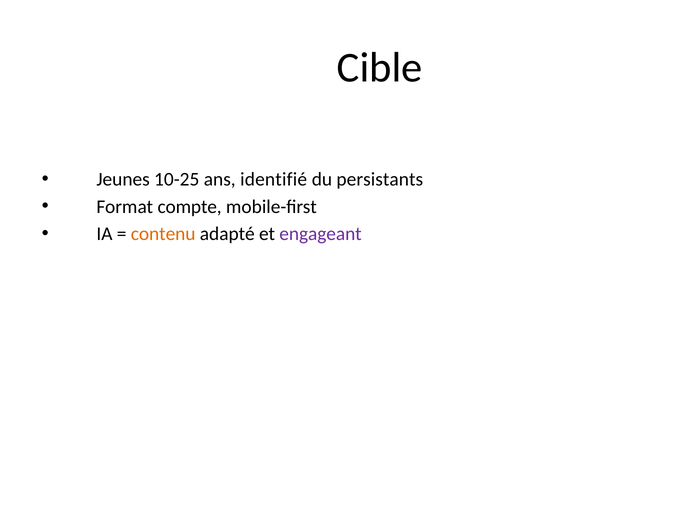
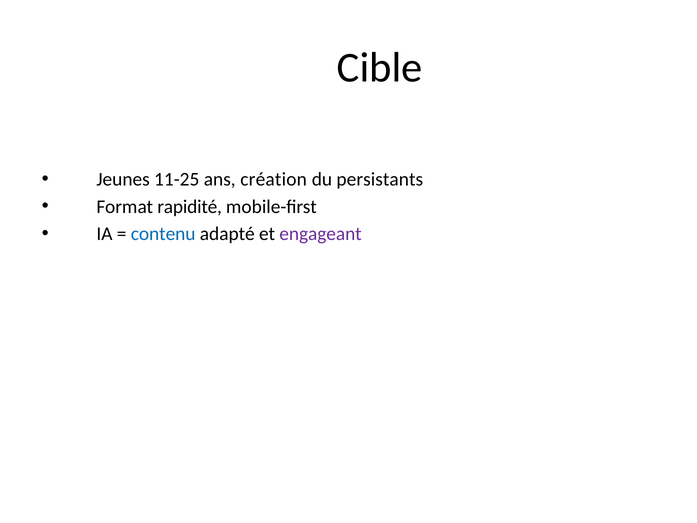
10-25: 10-25 -> 11-25 (177, 179)
identifié: identifié -> création (274, 179)
compte: compte -> rapidité (190, 207)
contenu colour: orange -> blue (163, 234)
